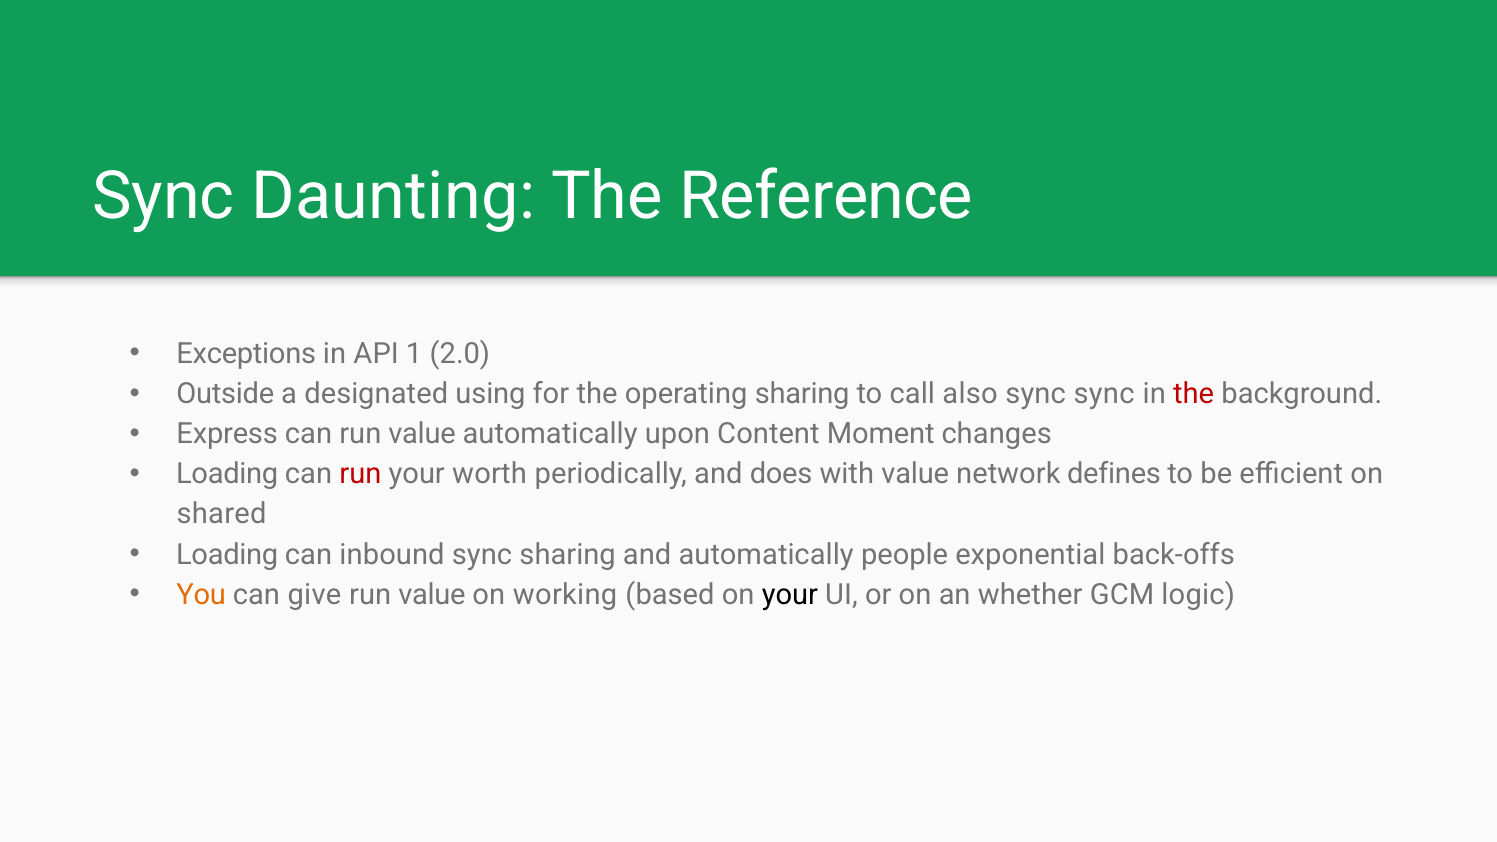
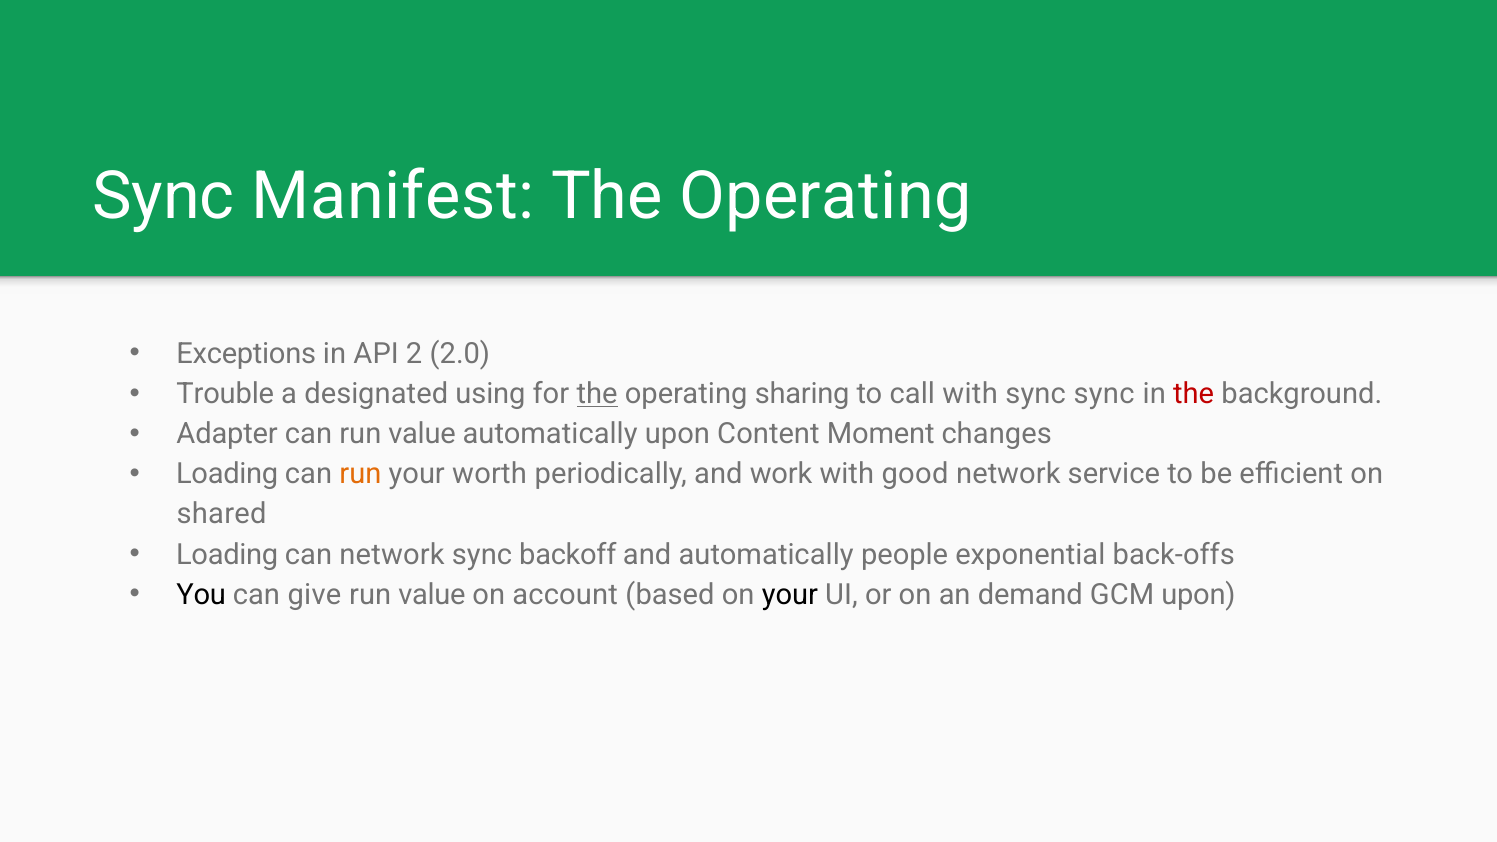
Daunting: Daunting -> Manifest (393, 196)
Reference: Reference -> Operating (826, 196)
1: 1 -> 2 (414, 354)
Outside: Outside -> Trouble (225, 394)
the underline: none -> present (597, 394)
call also: also -> with (970, 394)
Express: Express -> Adapter (227, 434)
run colour: red -> orange (360, 474)
does: does -> work (781, 474)
with value: value -> good (915, 474)
defines: defines -> service (1114, 474)
can inbound: inbound -> network (392, 555)
sync sharing: sharing -> backoff (568, 555)
You colour: orange -> black (201, 595)
working: working -> account (565, 595)
whether: whether -> demand (1030, 595)
GCM logic: logic -> upon (1198, 595)
